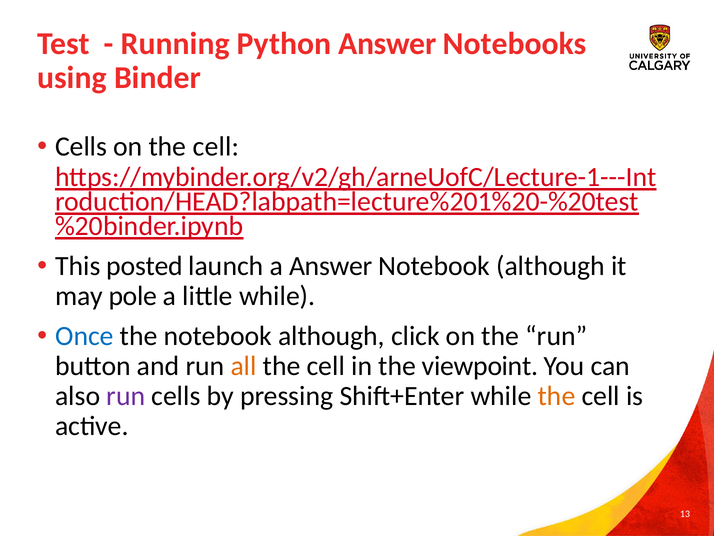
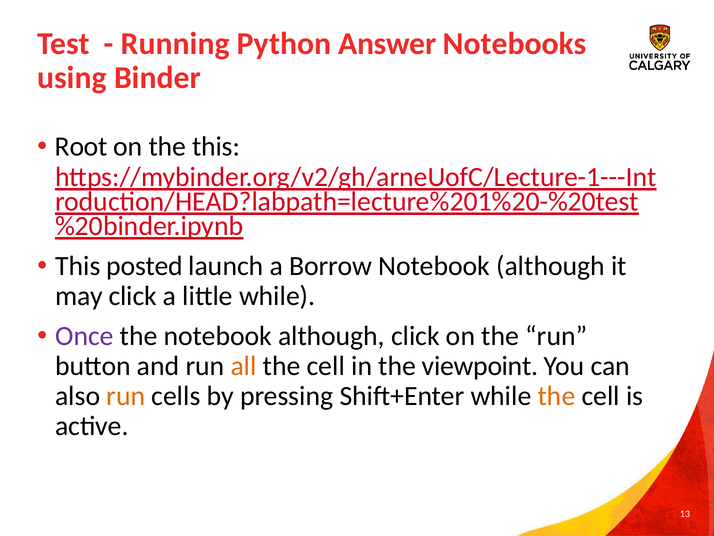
Cells: Cells -> Root (81, 147)
on the cell: cell -> this (216, 147)
a Answer: Answer -> Borrow (331, 266)
may pole: pole -> click (133, 296)
Once colour: blue -> purple (84, 336)
run colour: purple -> orange (126, 396)
